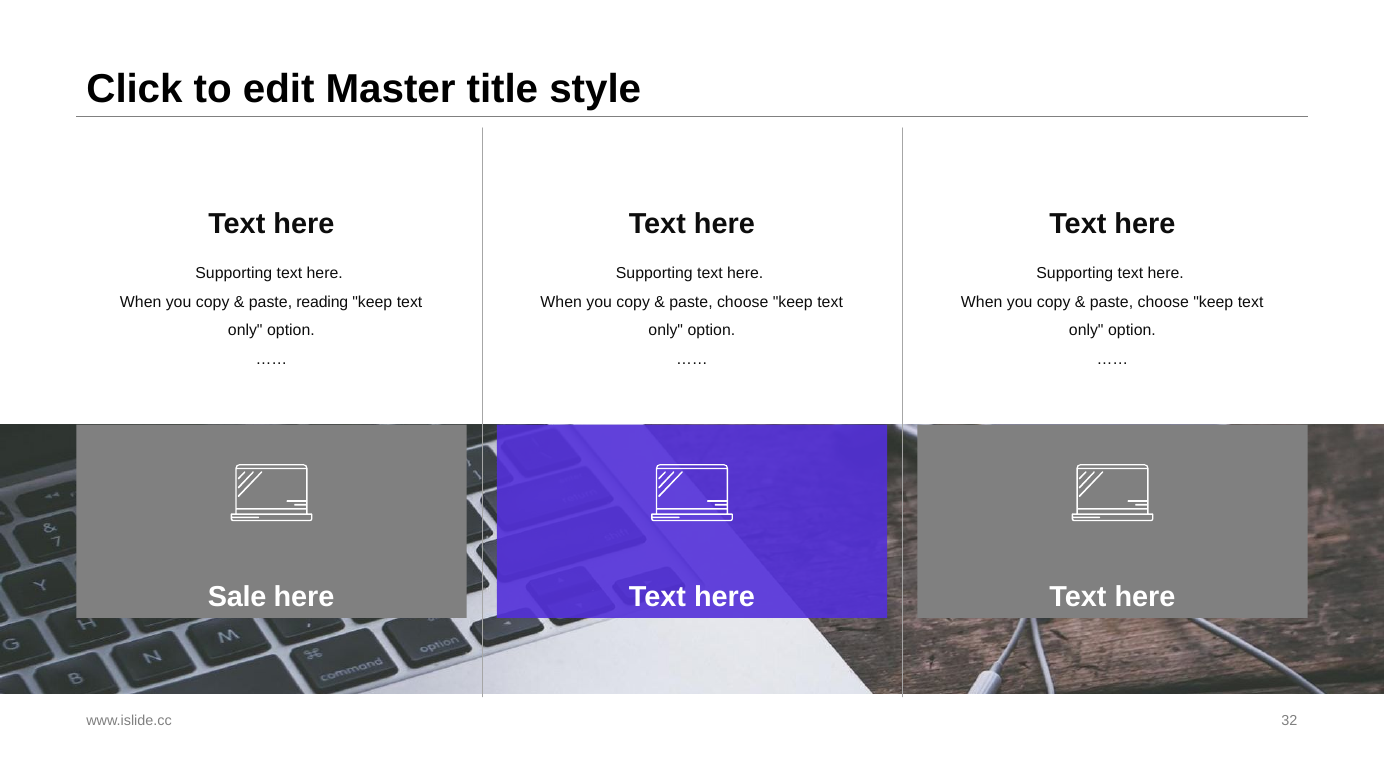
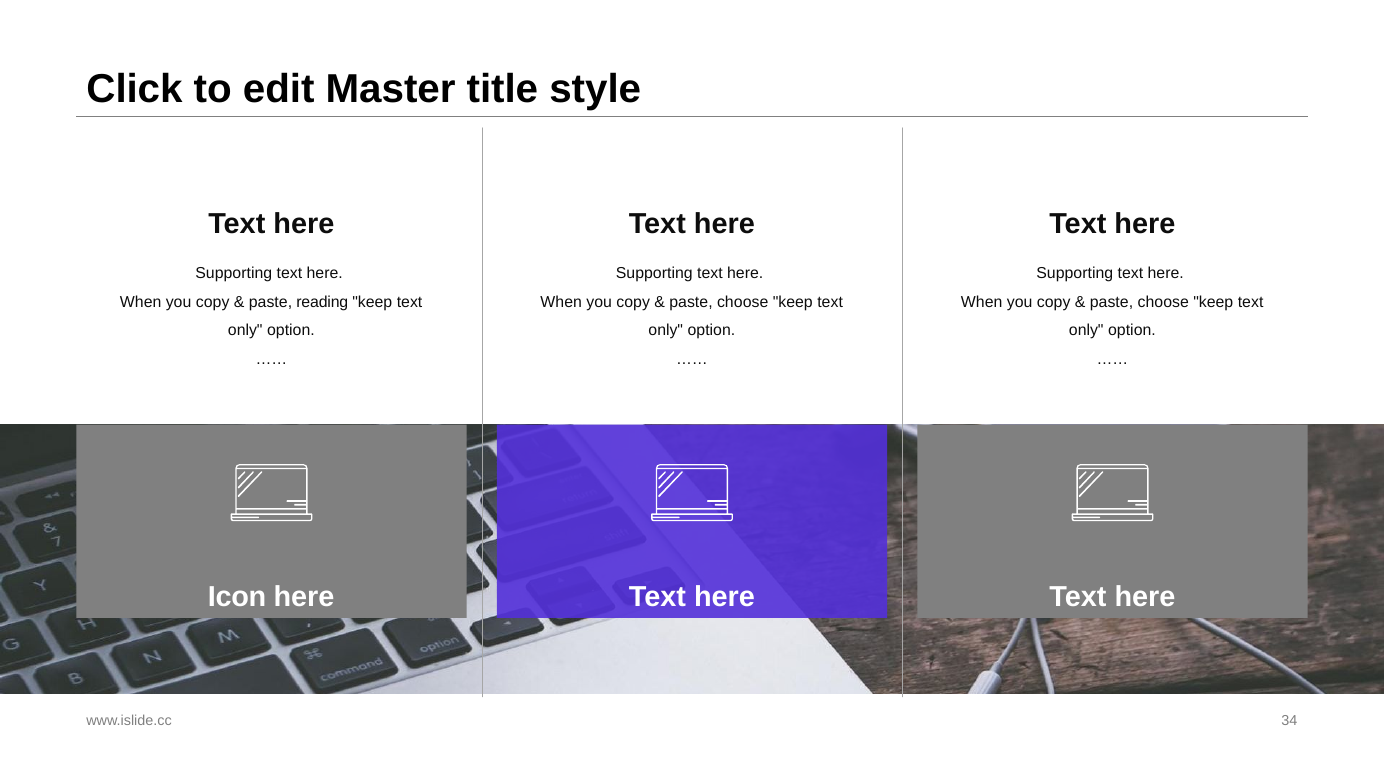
Sale: Sale -> Icon (237, 598)
32: 32 -> 34 (1289, 721)
